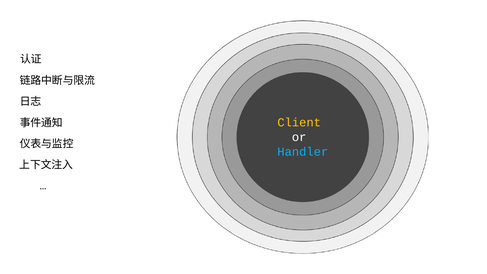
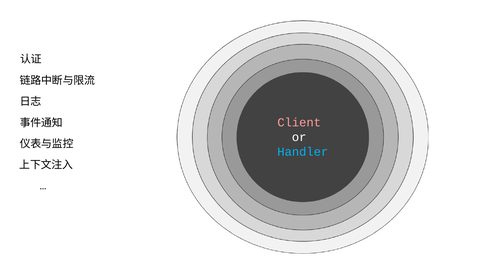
Client colour: yellow -> pink (299, 122)
